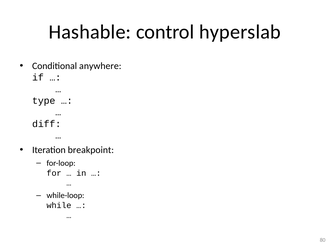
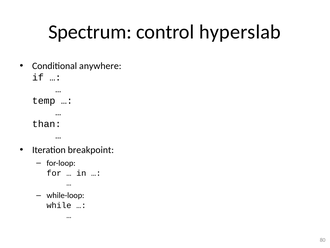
Hashable: Hashable -> Spectrum (90, 32)
type: type -> temp (44, 101)
diff: diff -> than (47, 124)
